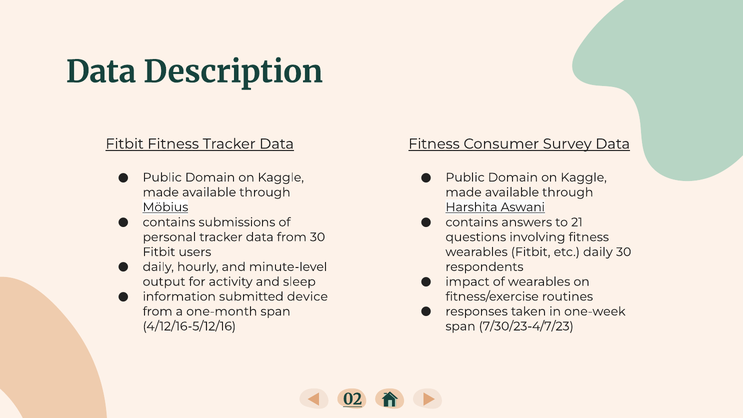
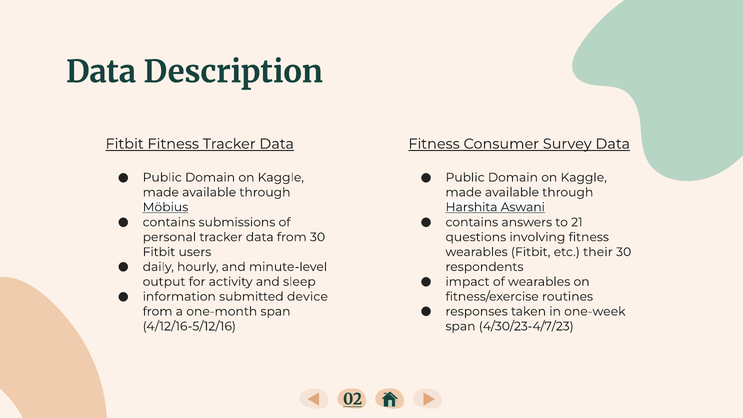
etc daily: daily -> their (598, 252)
7/30/23-4/7/23: 7/30/23-4/7/23 -> 4/30/23-4/7/23 (526, 326)
